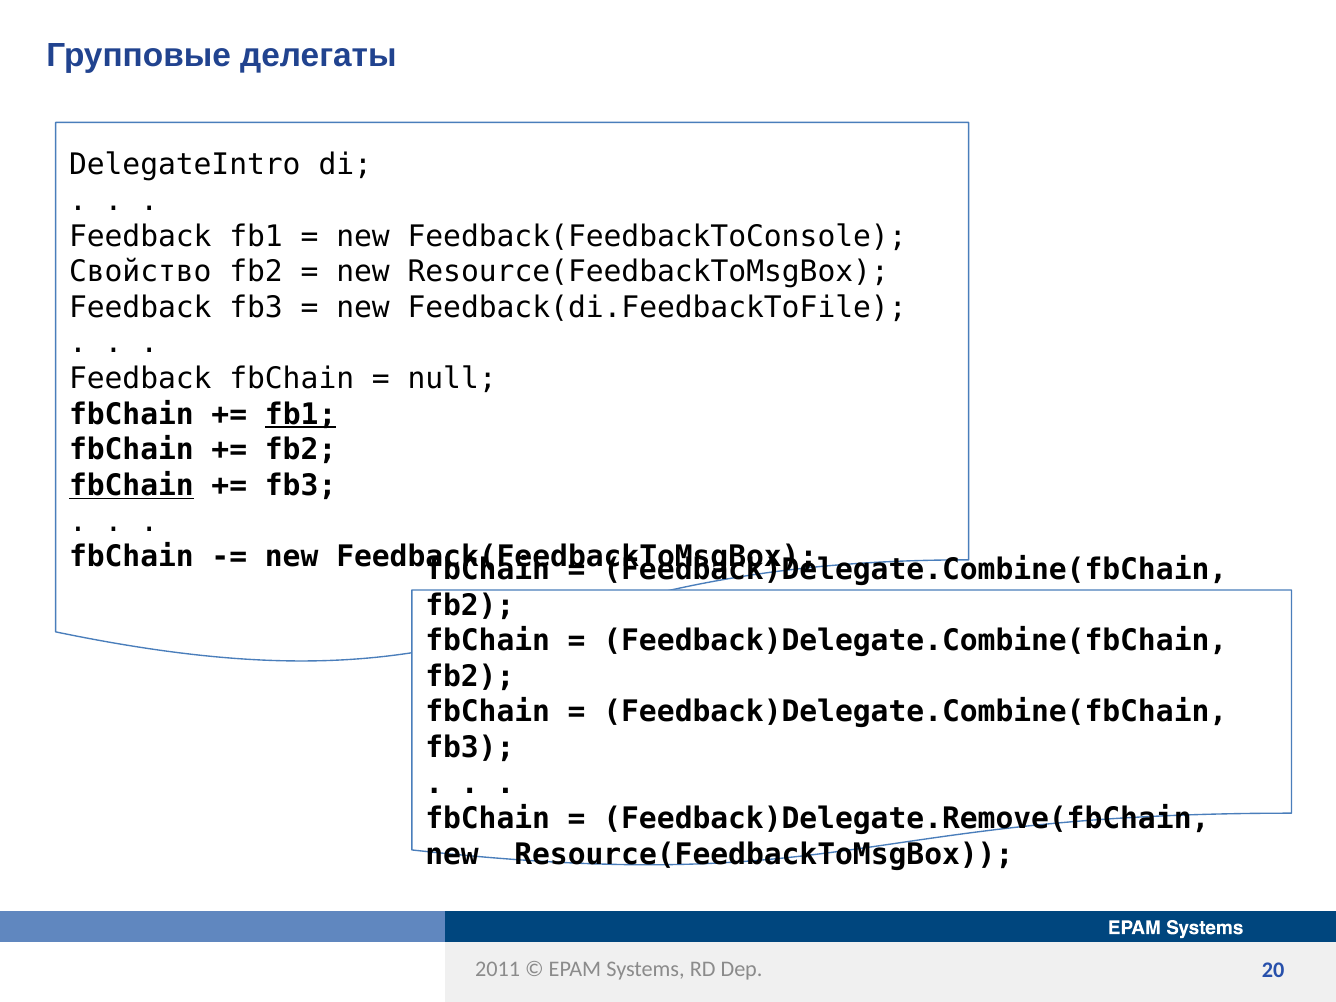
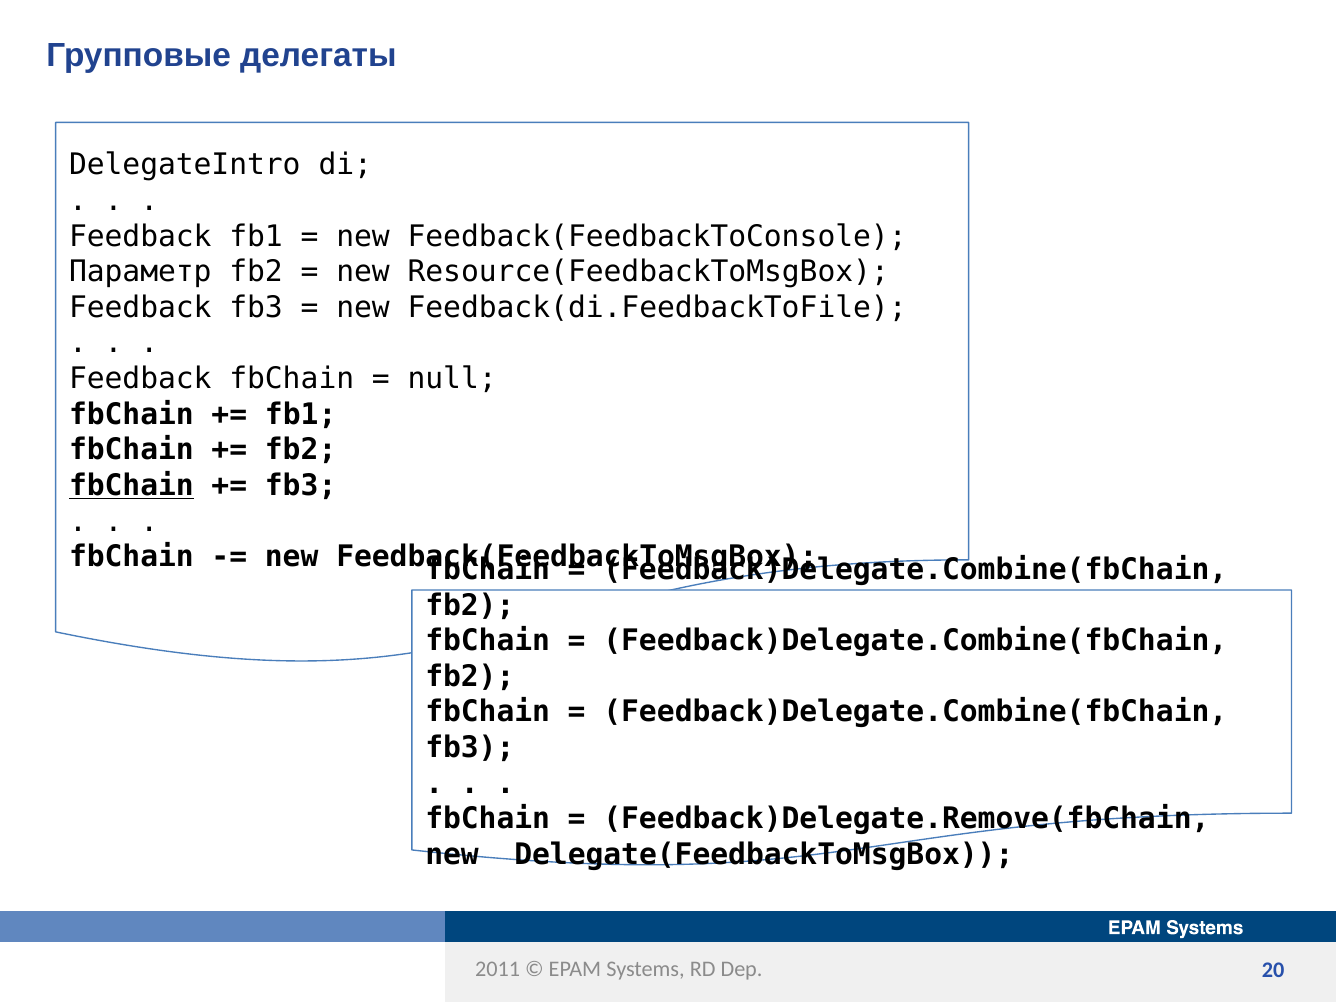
Свойство: Свойство -> Параметр (140, 272)
fb1 underline: present -> none (301, 414)
Resource(FeedbackToMsgBox: Resource(FeedbackToMsgBox -> Delegate(FeedbackToMsgBox (764, 855)
